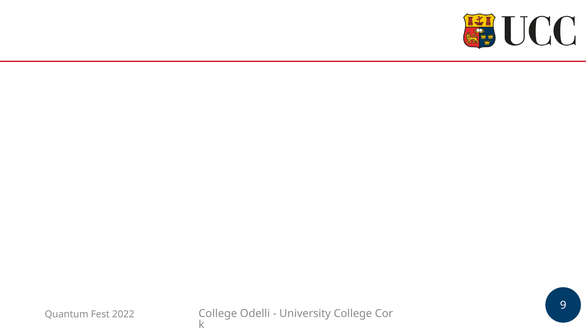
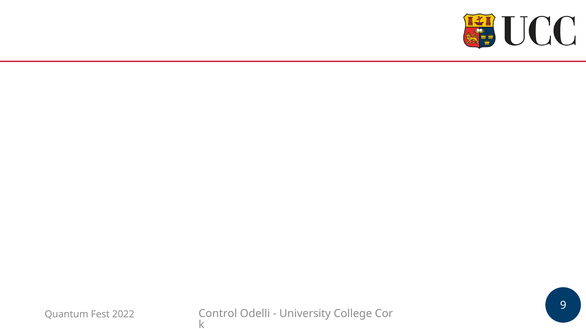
College: College -> Control (218, 314)
